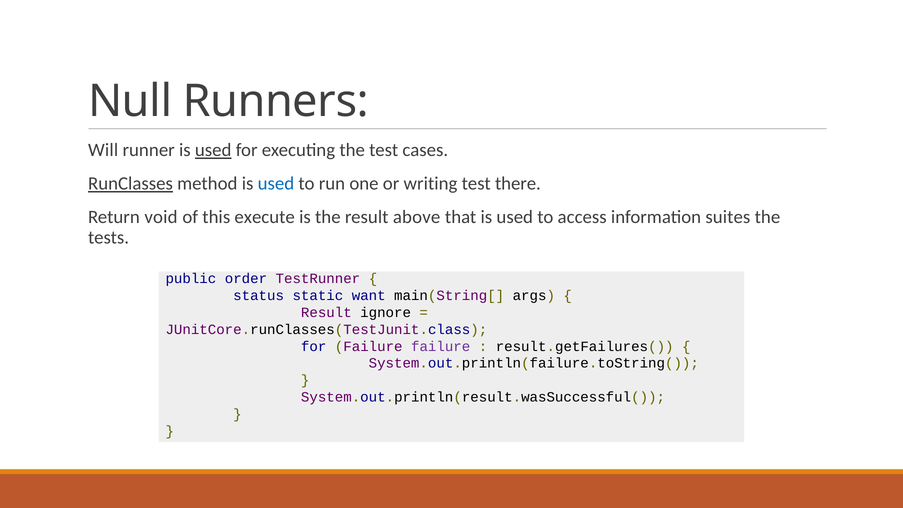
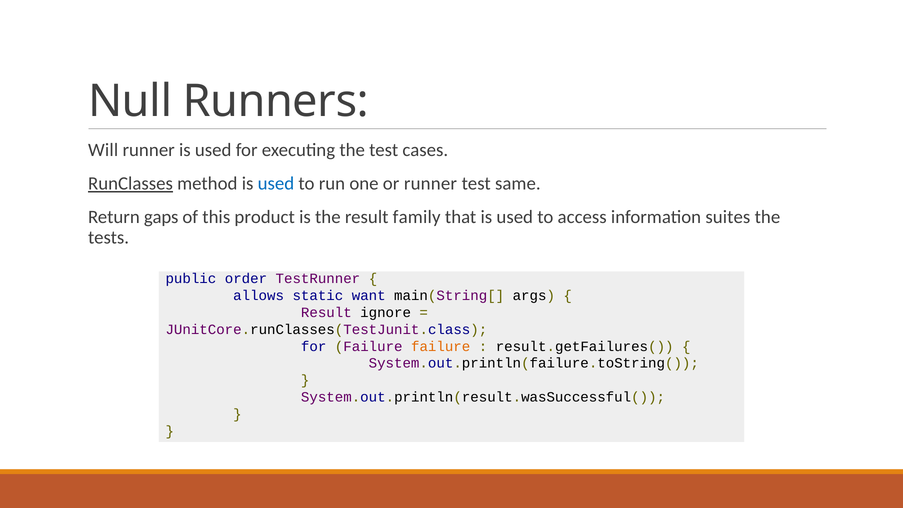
used underline: present -> none (213, 150)
or writing: writing -> runner (430, 184)
there: there -> same (518, 184)
void: void -> gaps (161, 217)
execute: execute -> product (265, 217)
above: above -> family (417, 217)
status: status -> allows (259, 296)
failure colour: purple -> orange (441, 346)
